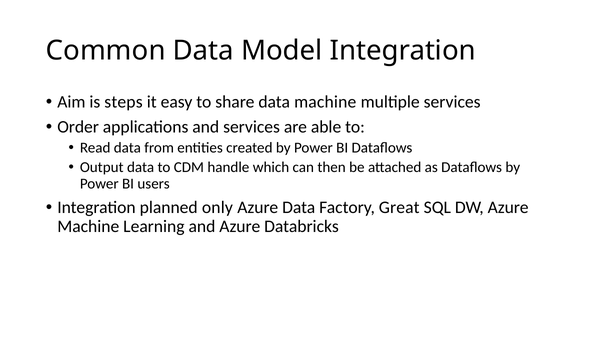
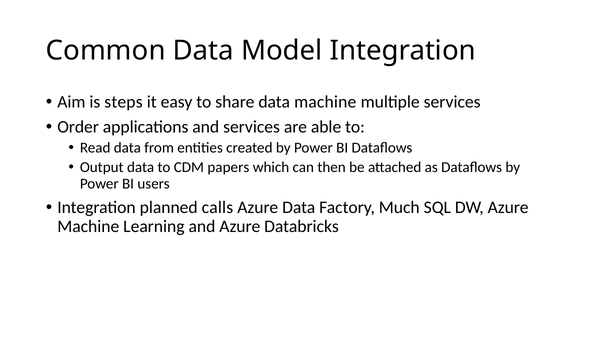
handle: handle -> papers (228, 167)
only: only -> calls (217, 208)
Great: Great -> Much (399, 208)
